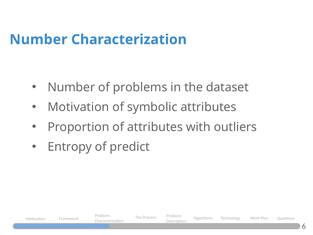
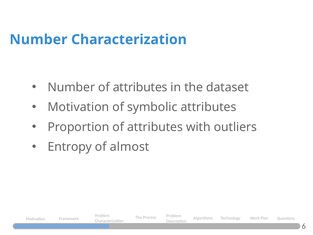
Number of problems: problems -> attributes (140, 87)
predict: predict -> almost (130, 147)
